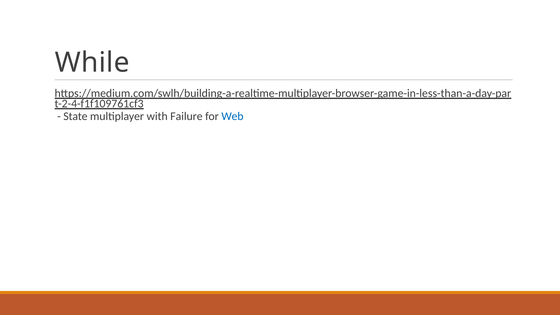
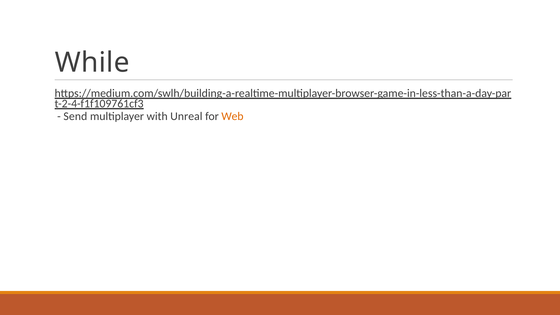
State: State -> Send (75, 116)
Failure: Failure -> Unreal (186, 116)
Web colour: blue -> orange (232, 116)
